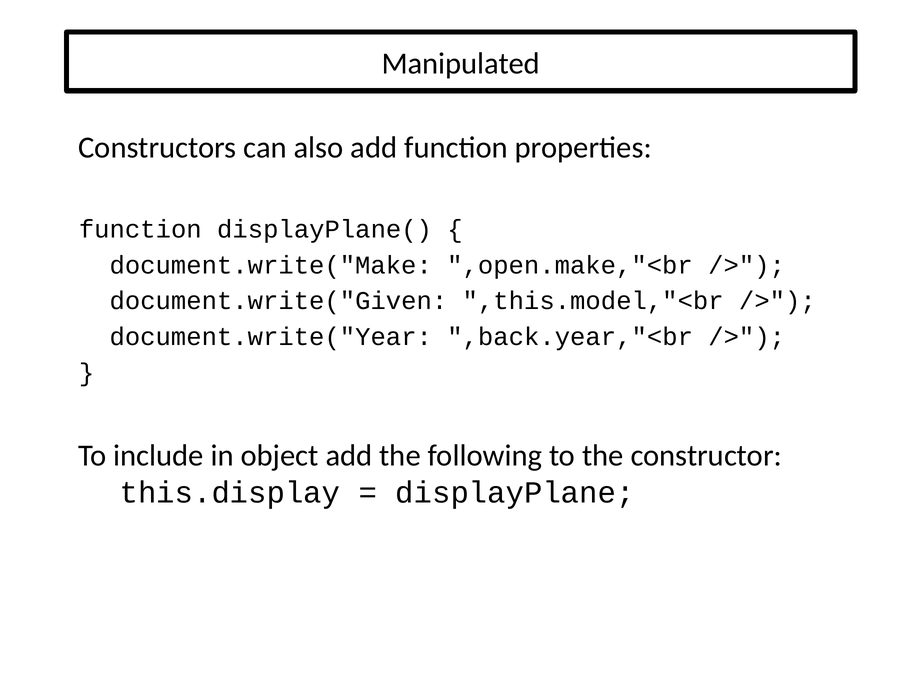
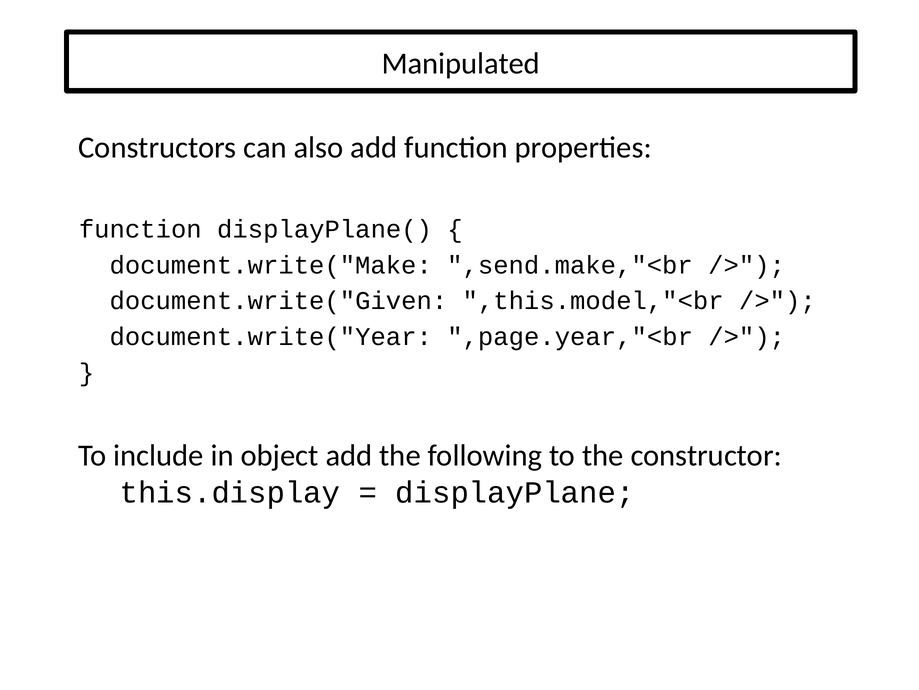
,open.make,"<br: ,open.make,"<br -> ,send.make,"<br (570, 265)
,back.year,"<br: ,back.year,"<br -> ,page.year,"<br (570, 336)
